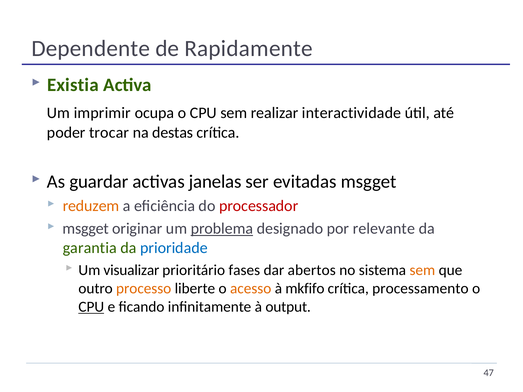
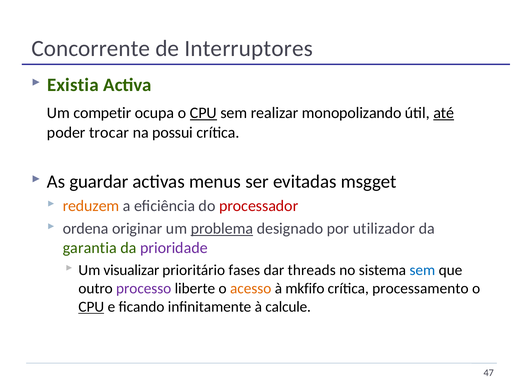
Dependente: Dependente -> Concorrente (91, 49)
Rapidamente: Rapidamente -> Interruptores (249, 49)
imprimir: imprimir -> competir (102, 113)
CPU underline: none -> present (203, 113)
interactividade: interactividade -> monopolizando (352, 113)
até underline: none -> present (444, 113)
destas: destas -> possui (173, 133)
janelas: janelas -> menus (215, 182)
msgget: msgget -> ordena (86, 229)
relevante: relevante -> utilizador (384, 229)
prioridade colour: blue -> purple (174, 248)
abertos: abertos -> threads (312, 270)
sem colour: orange -> blue (422, 270)
processo colour: orange -> purple (144, 289)
output: output -> calcule (288, 307)
